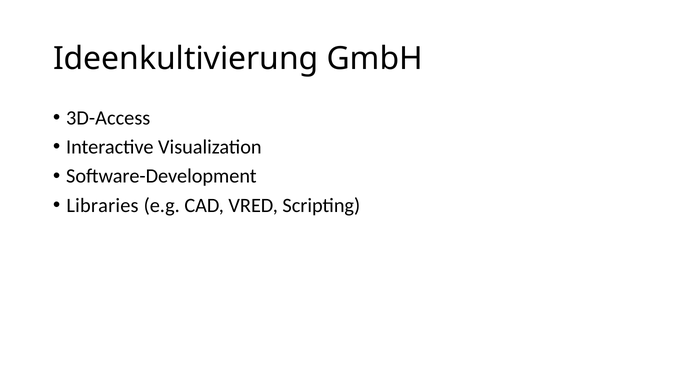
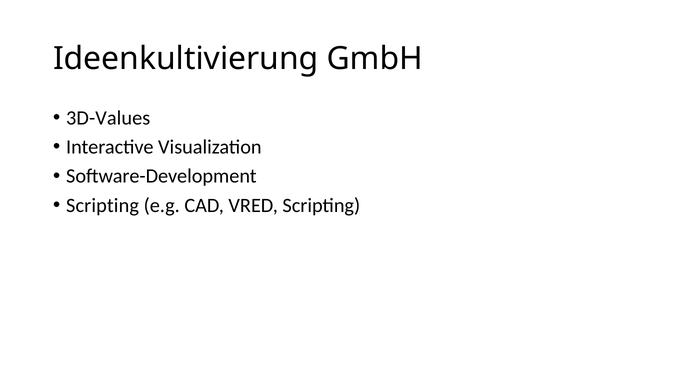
3D-Access: 3D-Access -> 3D-Values (108, 118)
Libraries: Libraries -> Scripting (103, 205)
